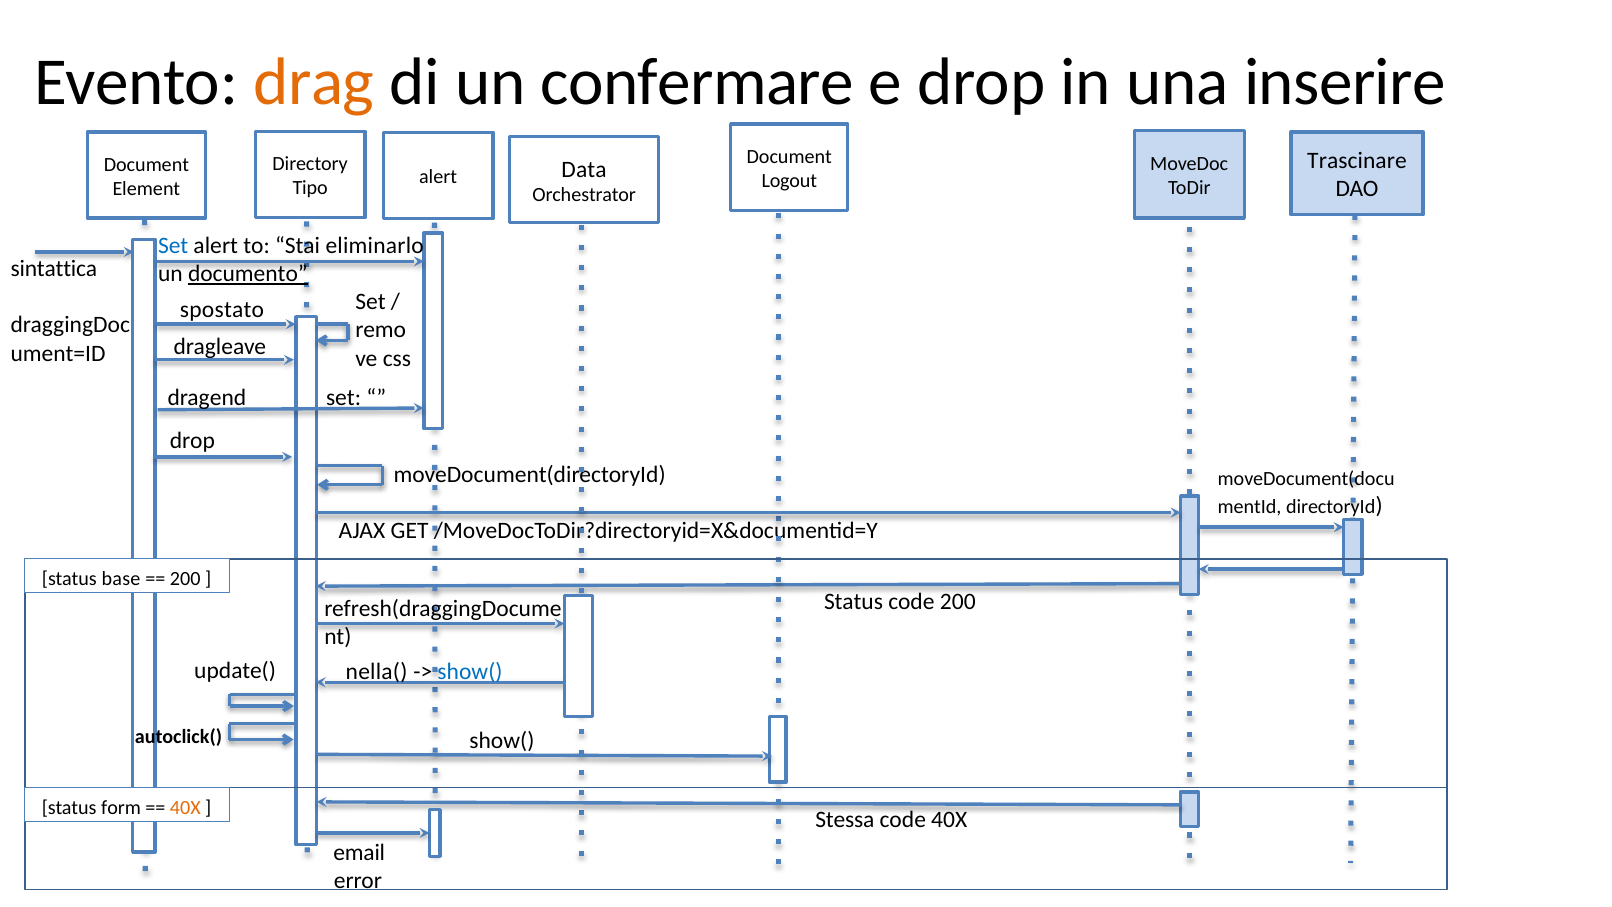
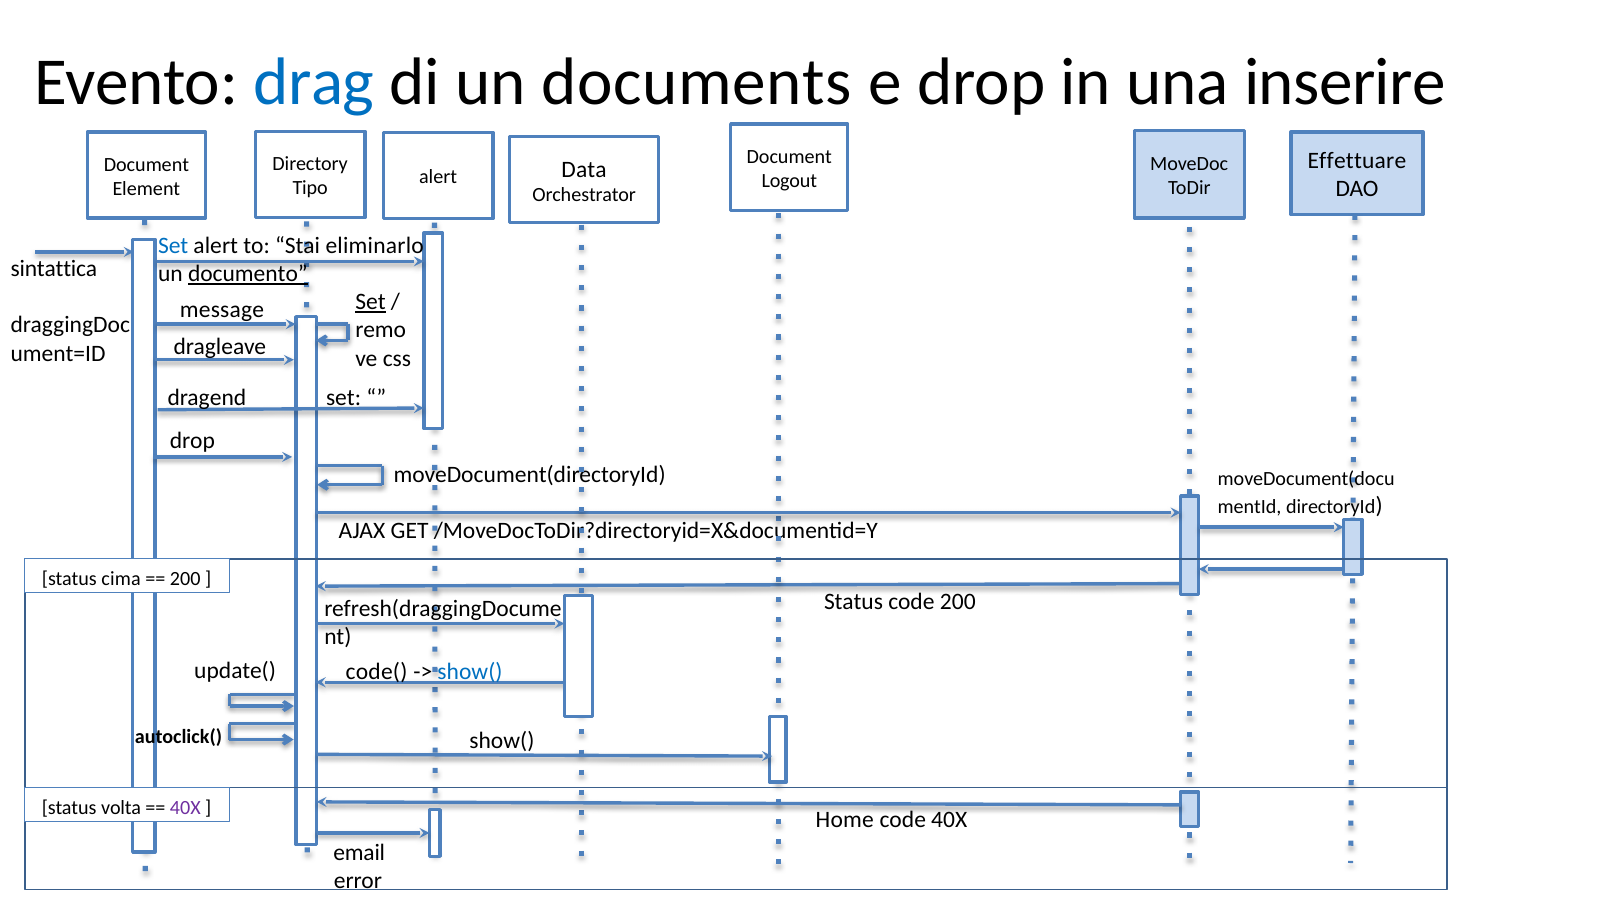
drag colour: orange -> blue (314, 82)
confermare: confermare -> documents (697, 82)
Trascinare: Trascinare -> Effettuare (1357, 161)
Set underline: none -> present (371, 302)
spostato: spostato -> message (222, 309)
base: base -> cima (121, 579)
nella(: nella( -> code( (377, 671)
form: form -> volta (121, 808)
40X colour: orange -> purple (185, 808)
Stessa: Stessa -> Home (845, 820)
